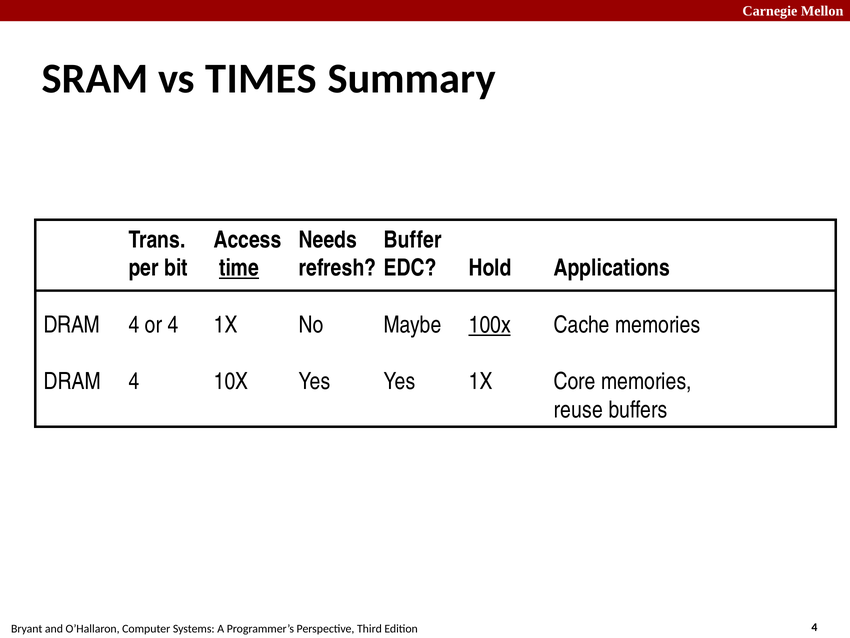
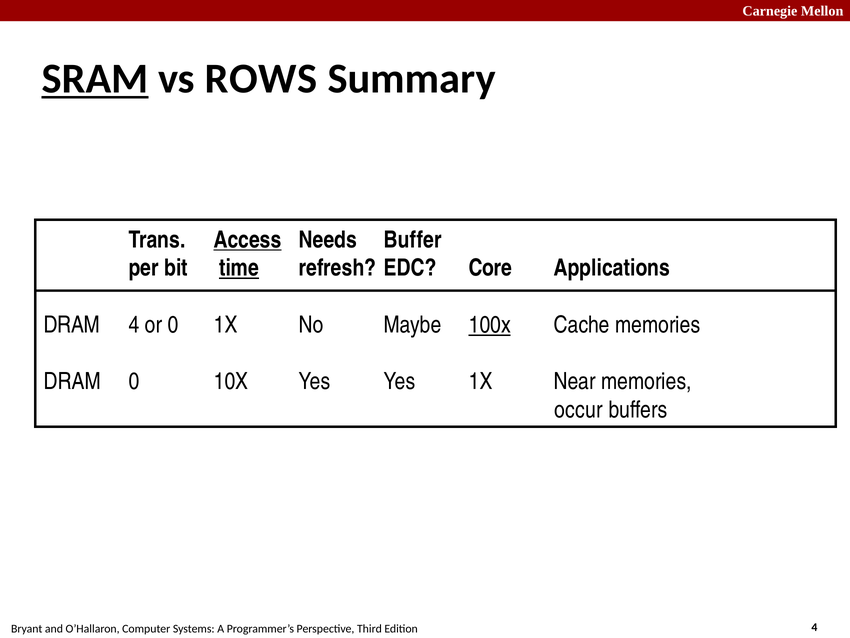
SRAM underline: none -> present (95, 79)
TIMES: TIMES -> ROWS (261, 79)
Access underline: none -> present (248, 240)
Hold: Hold -> Core (490, 268)
or 4: 4 -> 0 (173, 325)
4: 4 -> 0 (134, 381)
Core: Core -> Near (575, 381)
reuse: reuse -> occur (578, 410)
